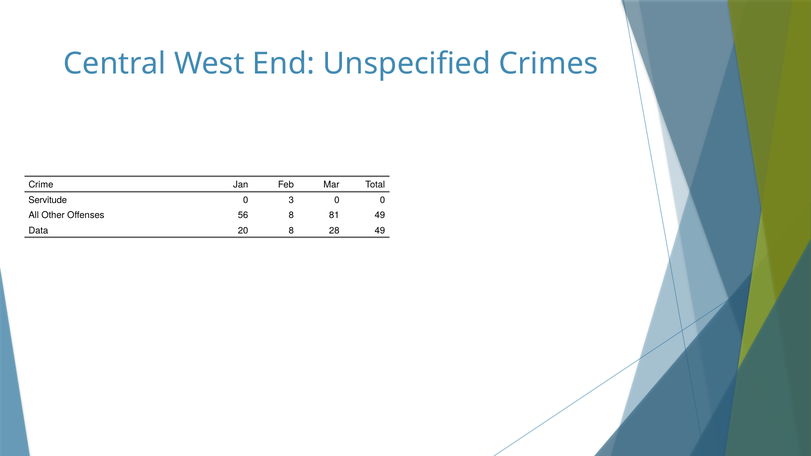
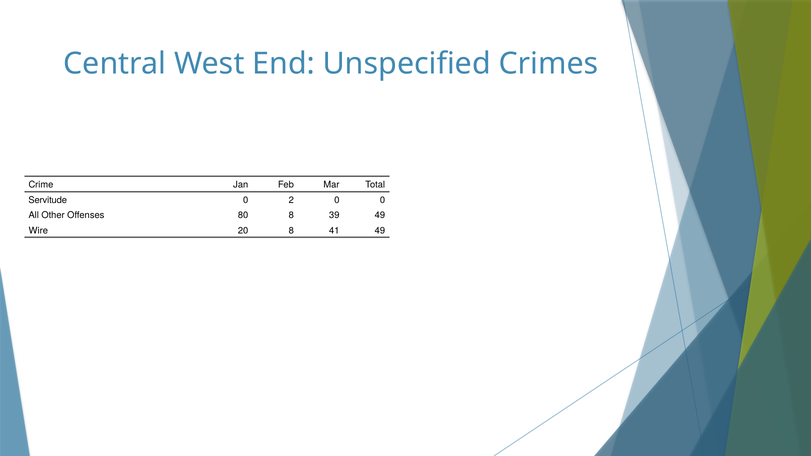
3: 3 -> 2 (291, 200)
56: 56 -> 80 (243, 215)
81: 81 -> 39 (334, 215)
Data: Data -> Wire (38, 231)
28: 28 -> 41 (334, 231)
